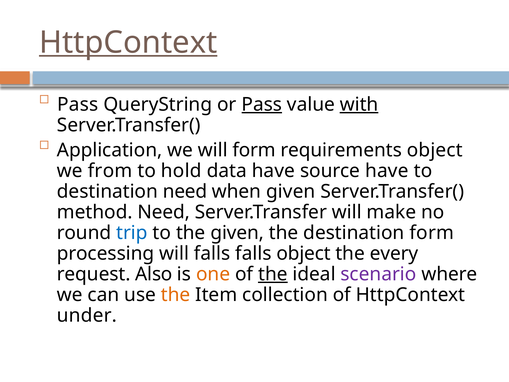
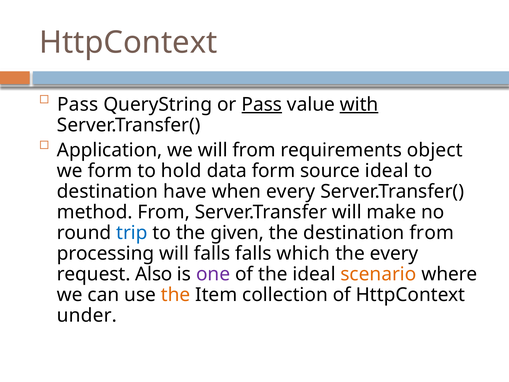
HttpContext underline: present -> none (128, 42)
will form: form -> from (254, 150)
we from: from -> form (110, 171)
data have: have -> form (273, 171)
source have: have -> ideal (387, 171)
destination need: need -> have (185, 191)
when given: given -> every (291, 191)
method Need: Need -> From (164, 212)
destination form: form -> from (432, 233)
falls object: object -> which (303, 253)
one colour: orange -> purple (213, 274)
the underline: present -> none (273, 274)
scenario colour: purple -> orange (378, 274)
